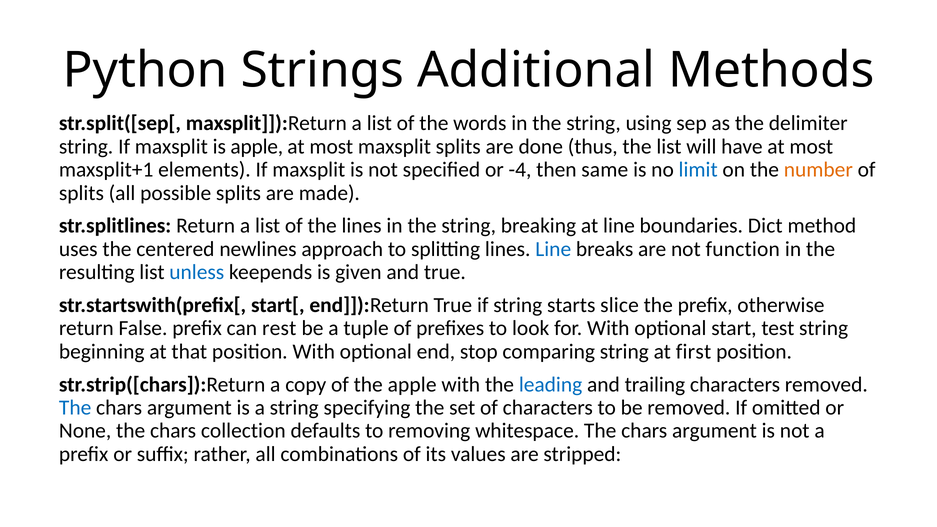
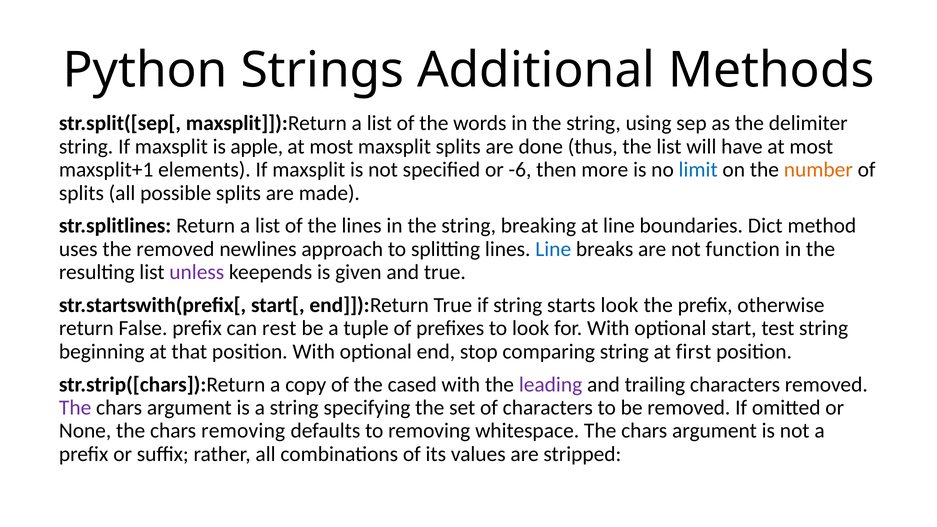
-4: -4 -> -6 (520, 170)
same: same -> more (605, 170)
the centered: centered -> removed (175, 249)
unless colour: blue -> purple (197, 272)
starts slice: slice -> look (619, 305)
the apple: apple -> cased (412, 385)
leading colour: blue -> purple (551, 385)
The colour: blue -> purple (75, 408)
chars collection: collection -> removing (243, 431)
